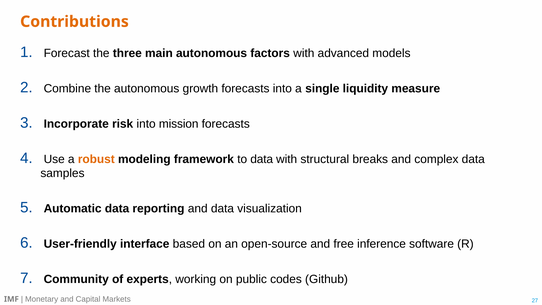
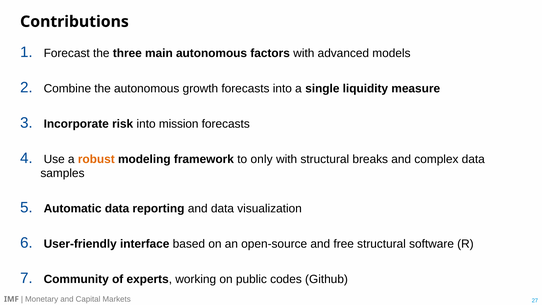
Contributions colour: orange -> black (74, 22)
to data: data -> only (262, 159)
free inference: inference -> structural (382, 244)
